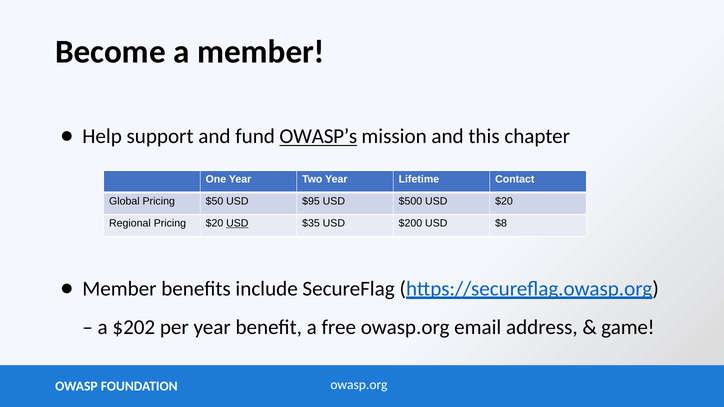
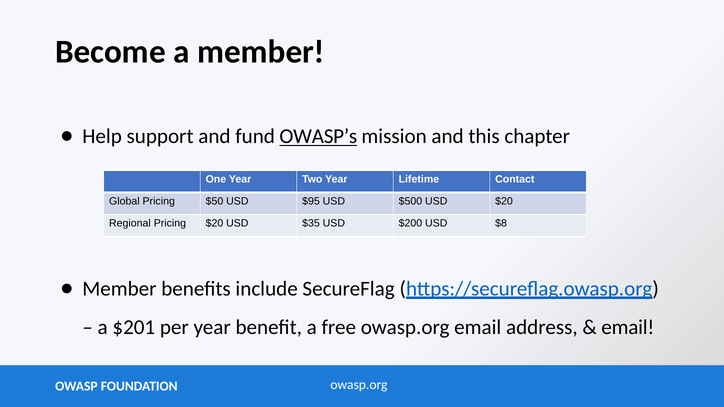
USD underline: present -> none (237, 223)
$202: $202 -> $201 (134, 327)
game: game -> email (628, 327)
